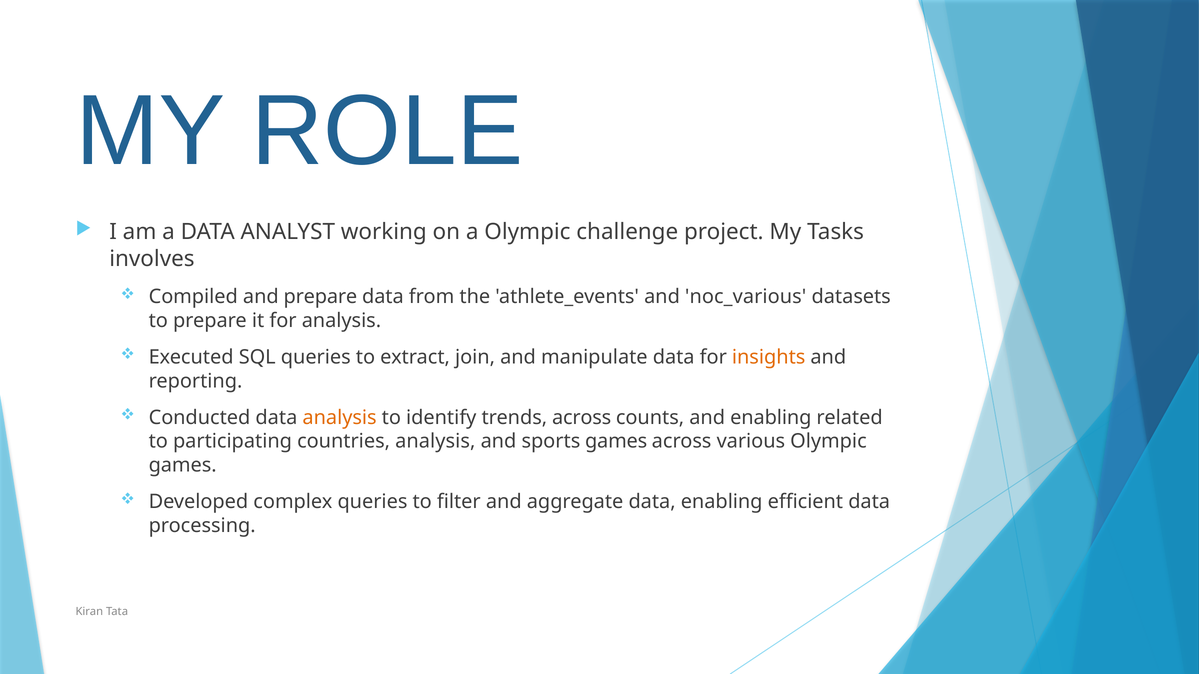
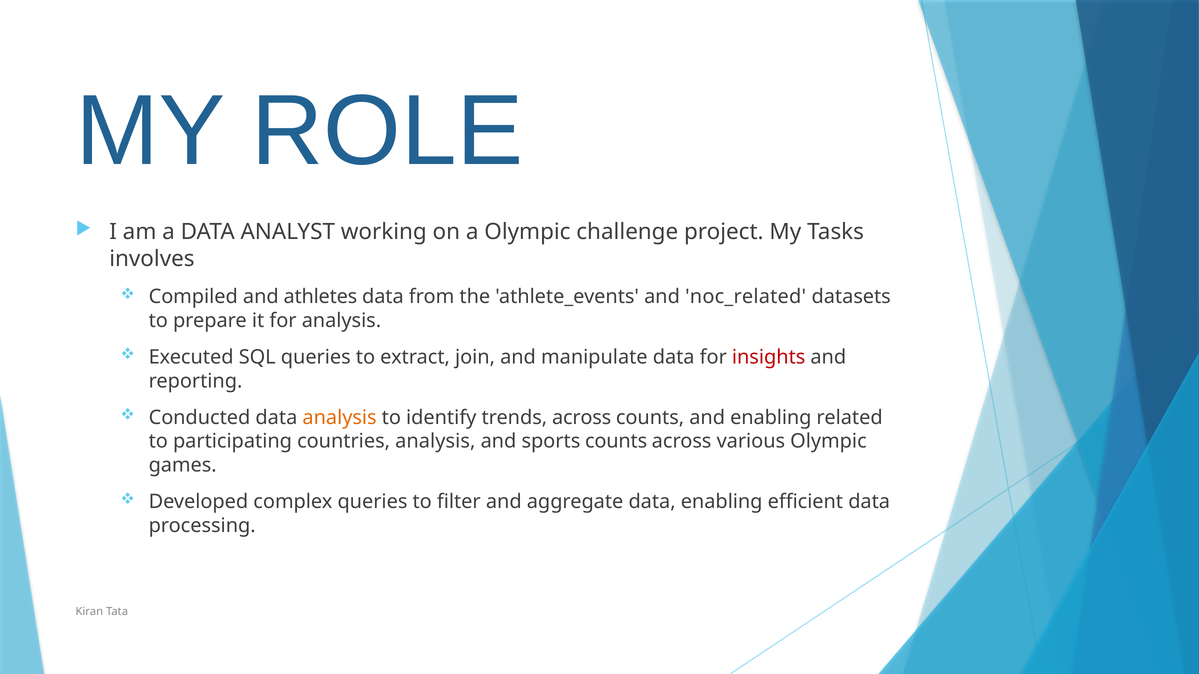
and prepare: prepare -> athletes (320, 297)
noc_various: noc_various -> noc_related (746, 297)
insights colour: orange -> red (769, 357)
sports games: games -> counts (616, 442)
